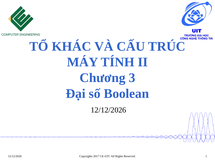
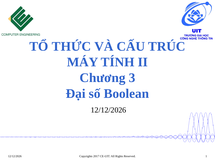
KHÁC: KHÁC -> THỨC (71, 46)
